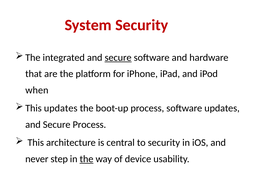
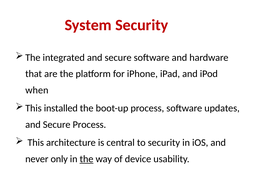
secure underline: present -> none (118, 58)
This updates: updates -> installed (61, 108)
step: step -> only (59, 159)
